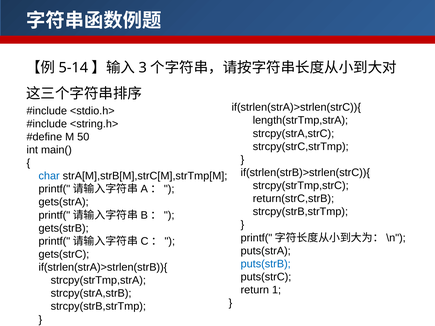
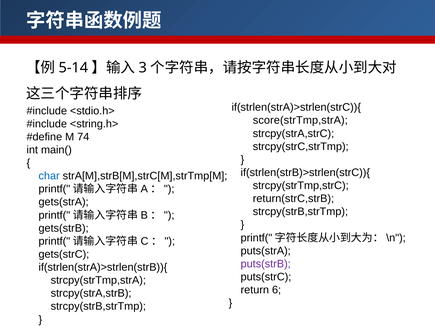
length(strTmp,strA: length(strTmp,strA -> score(strTmp,strA (300, 120)
50: 50 -> 74 (83, 137)
puts(strB colour: blue -> purple (266, 264)
1: 1 -> 6 (277, 290)
